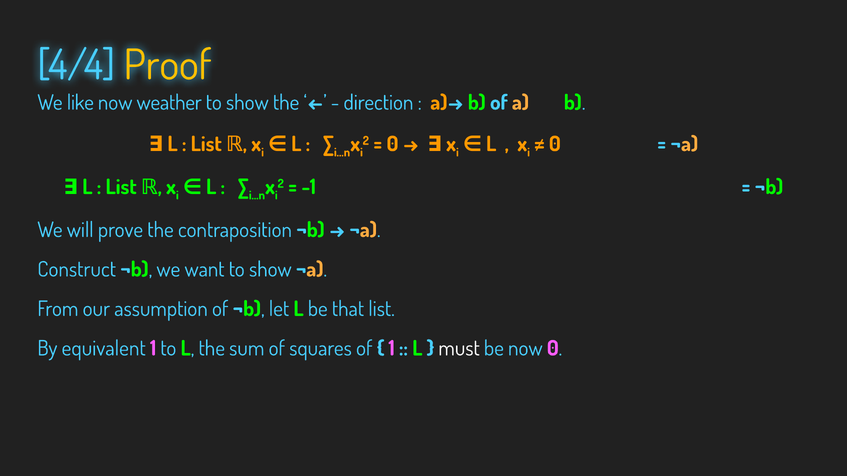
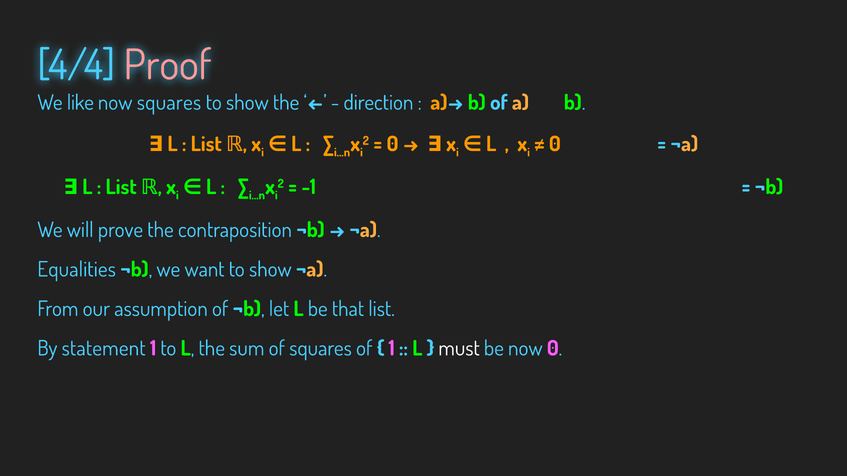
Proof colour: yellow -> pink (167, 65)
now weather: weather -> squares (169, 103)
Construct: Construct -> Equalities (77, 270)
equivalent: equivalent -> statement (104, 349)
